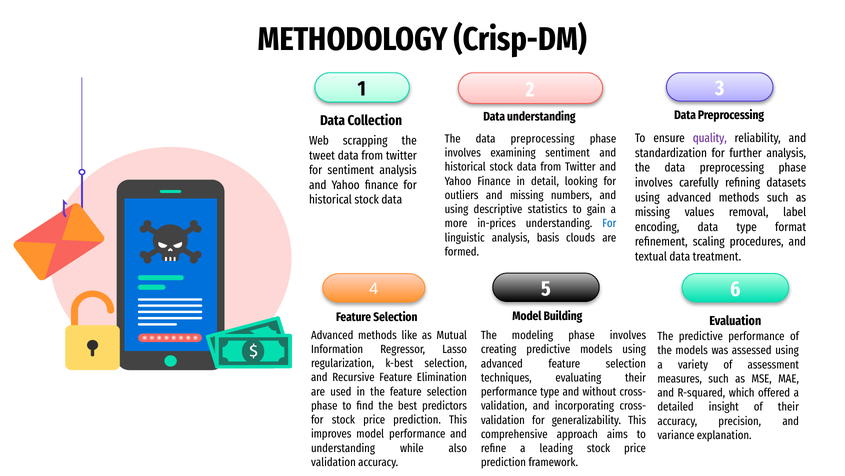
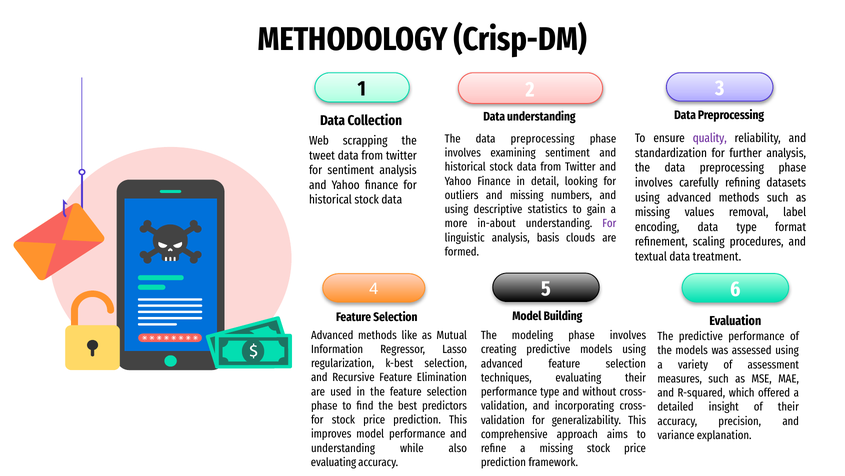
in-prices: in-prices -> in-about (497, 223)
For colour: blue -> purple (609, 223)
a leading: leading -> missing (556, 448)
validation: validation -> evaluating (333, 462)
